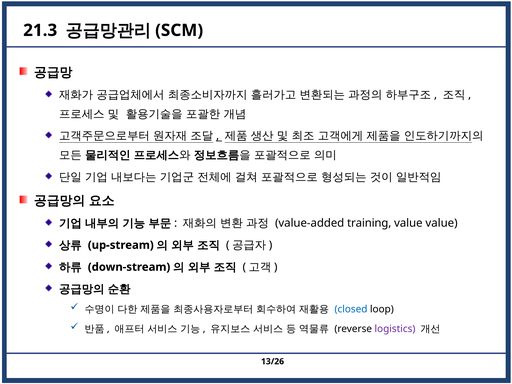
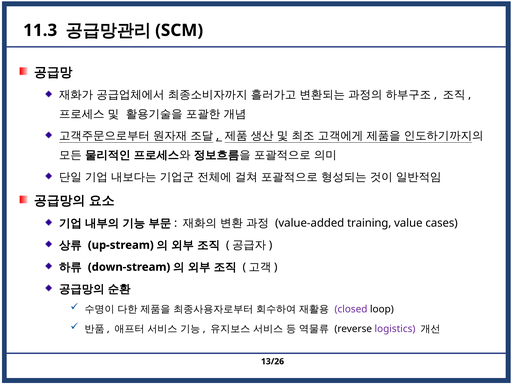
21.3: 21.3 -> 11.3 (40, 30)
value value: value -> cases (442, 223)
closed colour: blue -> purple (351, 309)
